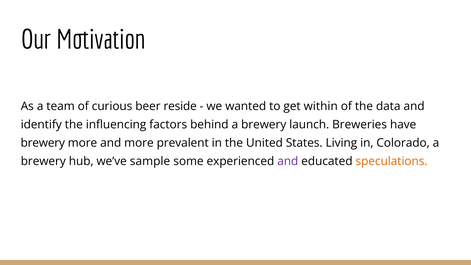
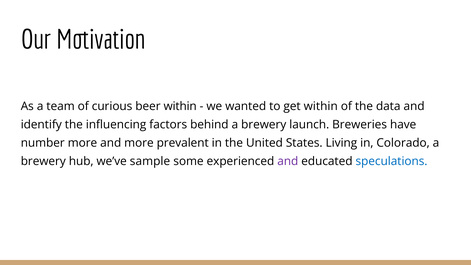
beer reside: reside -> within (180, 106)
brewery: brewery -> number (43, 143)
speculations colour: orange -> blue (392, 161)
